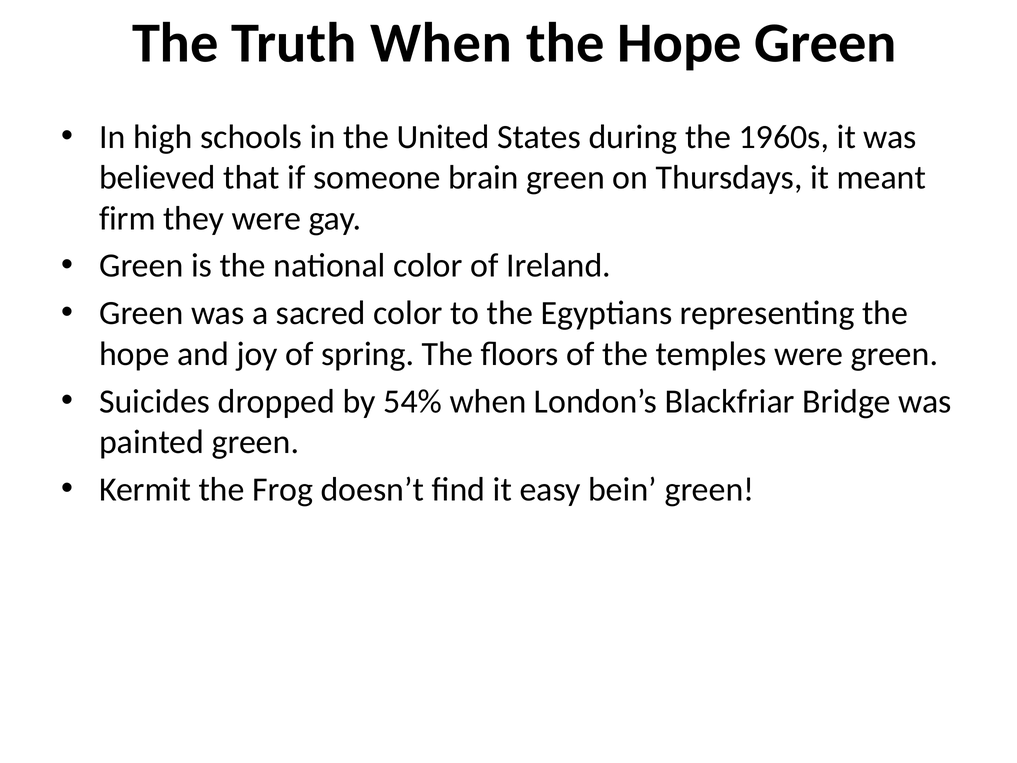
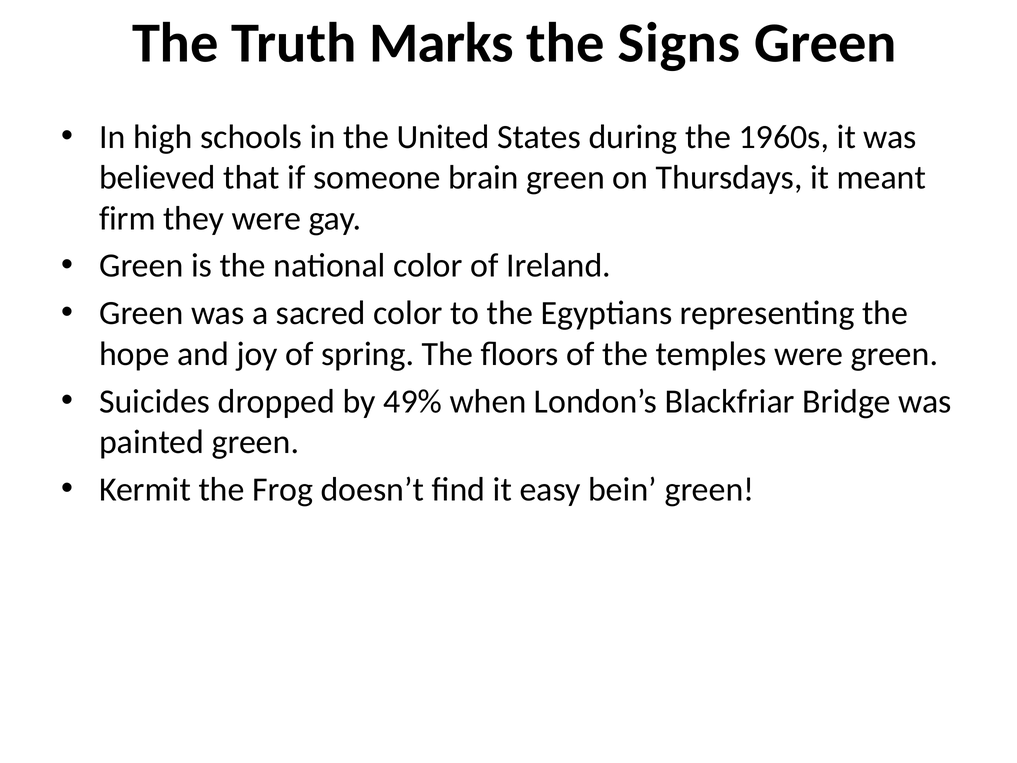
Truth When: When -> Marks (442, 43)
Hope: Hope -> Signs (679, 43)
54%: 54% -> 49% (413, 401)
